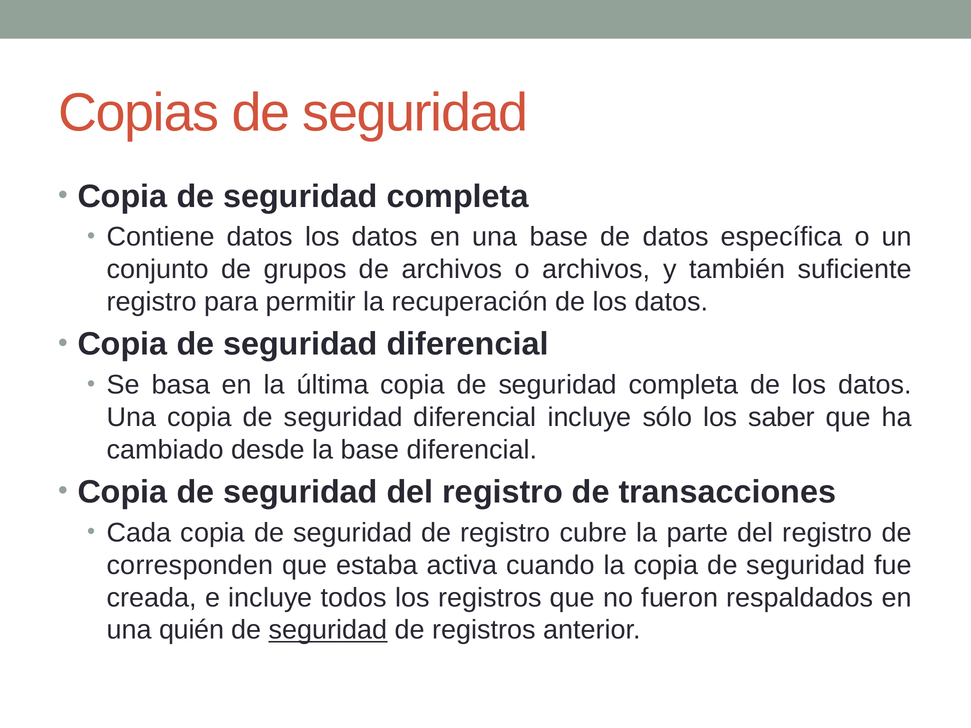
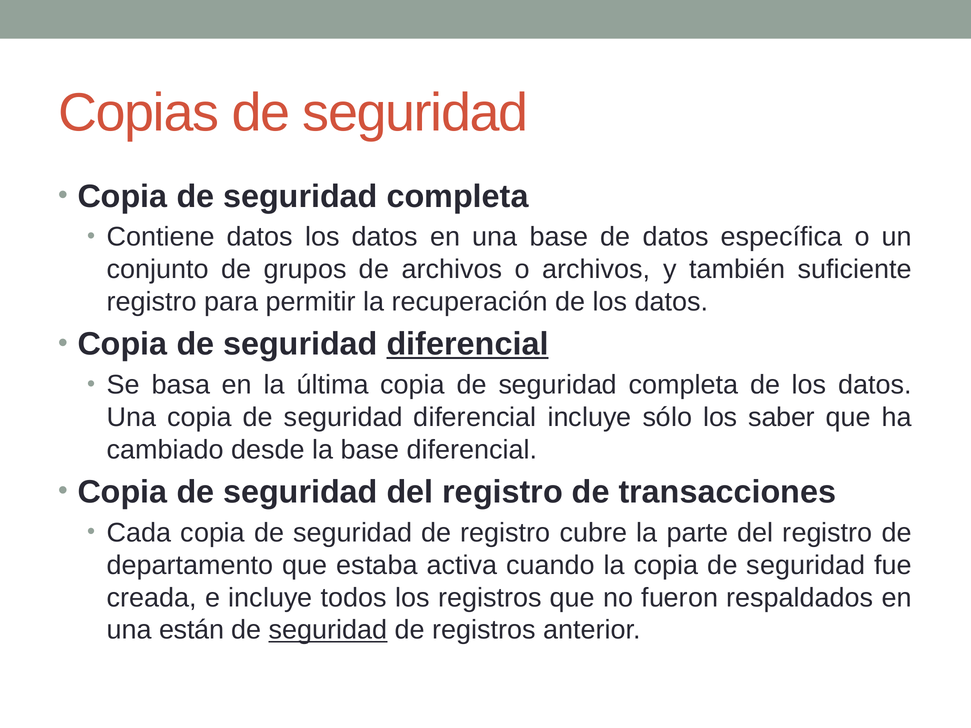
diferencial underline: none -> present (468, 344)
corresponden: corresponden -> departamento (190, 565)
quién: quién -> están (192, 630)
